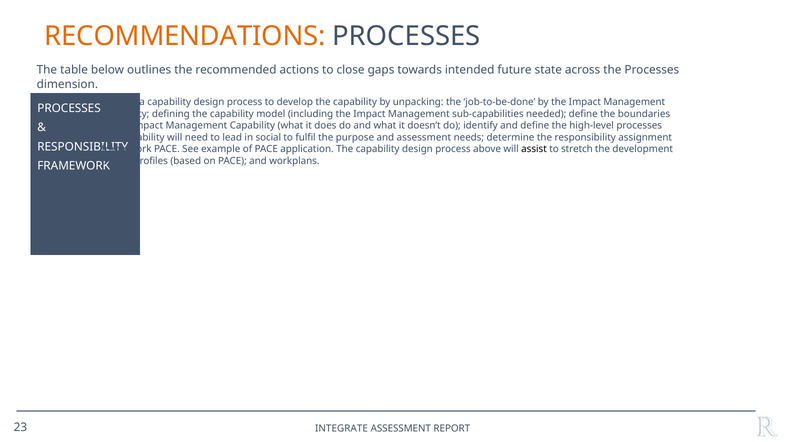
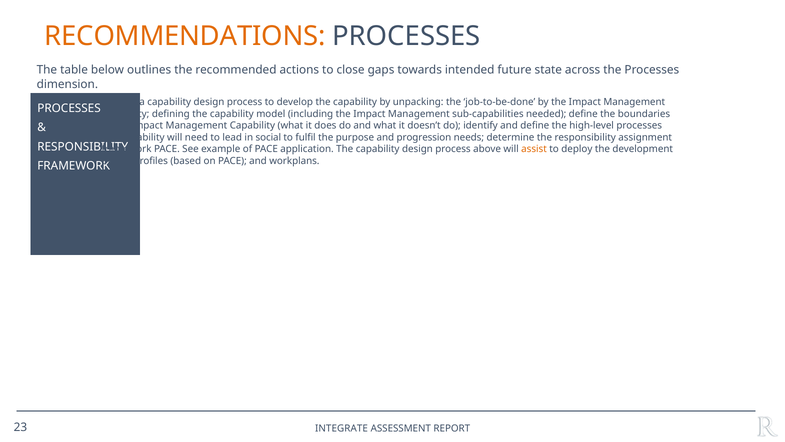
and assessment: assessment -> progression (424, 137)
assist colour: black -> orange (534, 149)
stretch: stretch -> deploy (577, 149)
